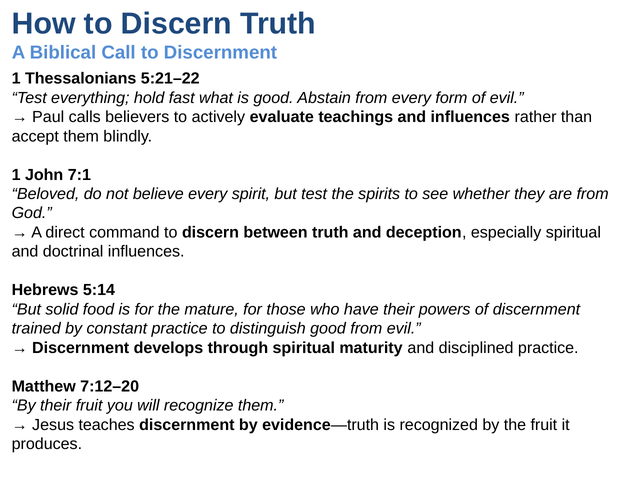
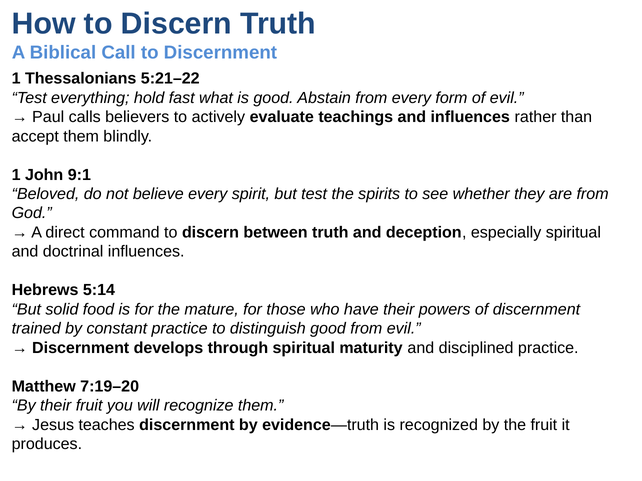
7:1: 7:1 -> 9:1 (79, 175)
7:12–20: 7:12–20 -> 7:19–20 (110, 387)
